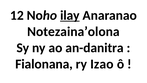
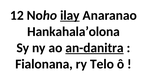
Notezaina’olona: Notezaina’olona -> Hankahala’olona (74, 31)
an-danitra underline: none -> present (95, 48)
Izao: Izao -> Telo (102, 64)
